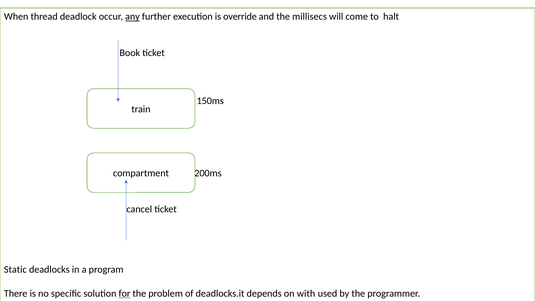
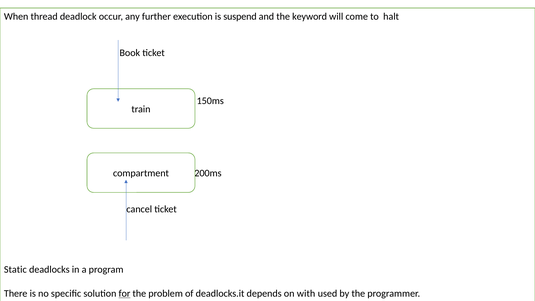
any underline: present -> none (132, 17)
override: override -> suspend (240, 17)
millisecs: millisecs -> keyword (310, 17)
